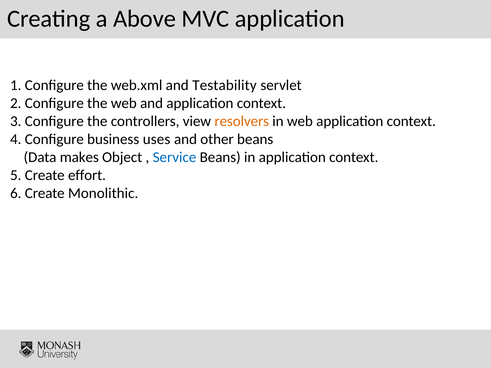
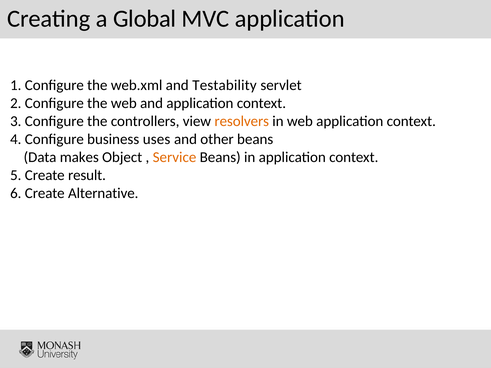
Above: Above -> Global (145, 19)
Service colour: blue -> orange (175, 157)
effort: effort -> result (87, 175)
Monolithic: Monolithic -> Alternative (103, 193)
